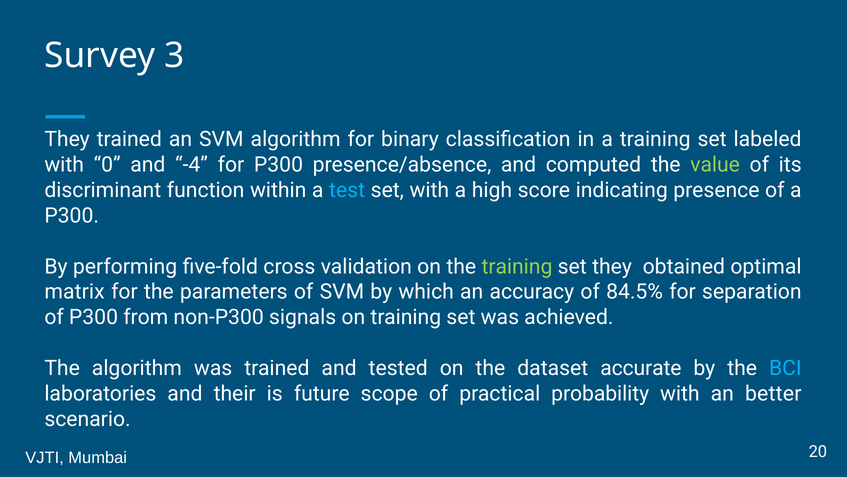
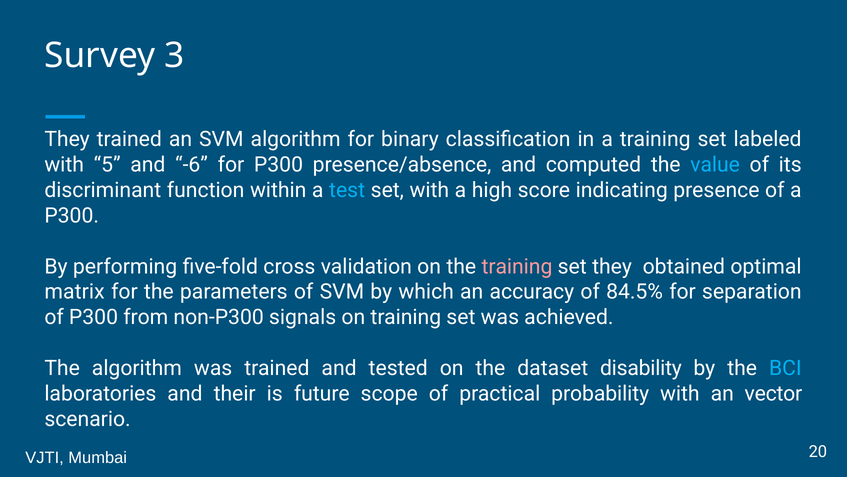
0: 0 -> 5 (107, 165)
-4: -4 -> -6 (192, 165)
value colour: light green -> light blue (715, 165)
training colour: light green -> pink (517, 266)
accurate: accurate -> disability (641, 368)
better: better -> vector (773, 393)
